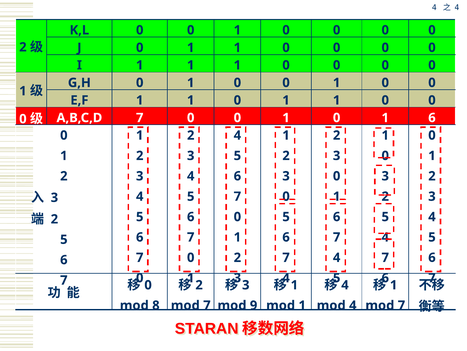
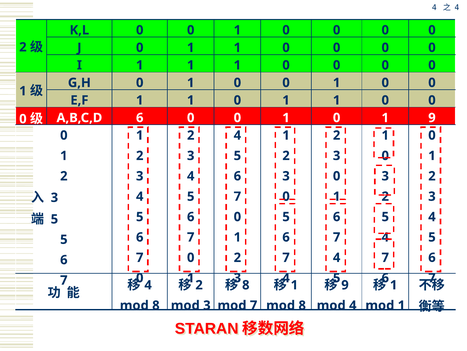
A,B,C,D 7: 7 -> 6 (140, 118)
1 0 1 6: 6 -> 9 (432, 118)
2: 2 -> 5 (54, 219)
0: 0 -> 4 (148, 285)
3: 3 -> 8 (246, 285)
4: 4 -> 9 (345, 285)
7: 7 -> 3 (207, 305)
mod 9: 9 -> 7 (254, 305)
1: 1 -> 8 (302, 305)
7: 7 -> 1 (401, 305)
